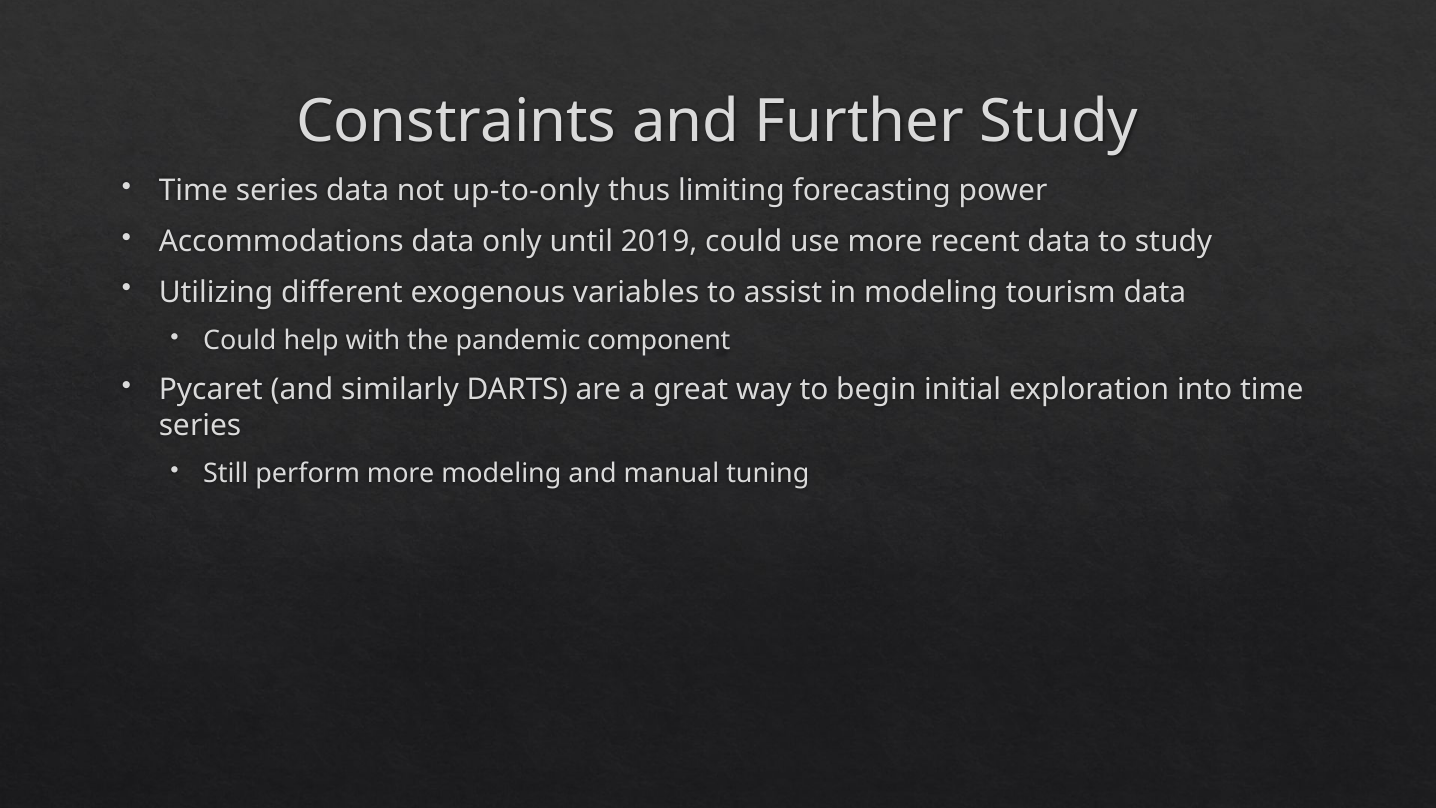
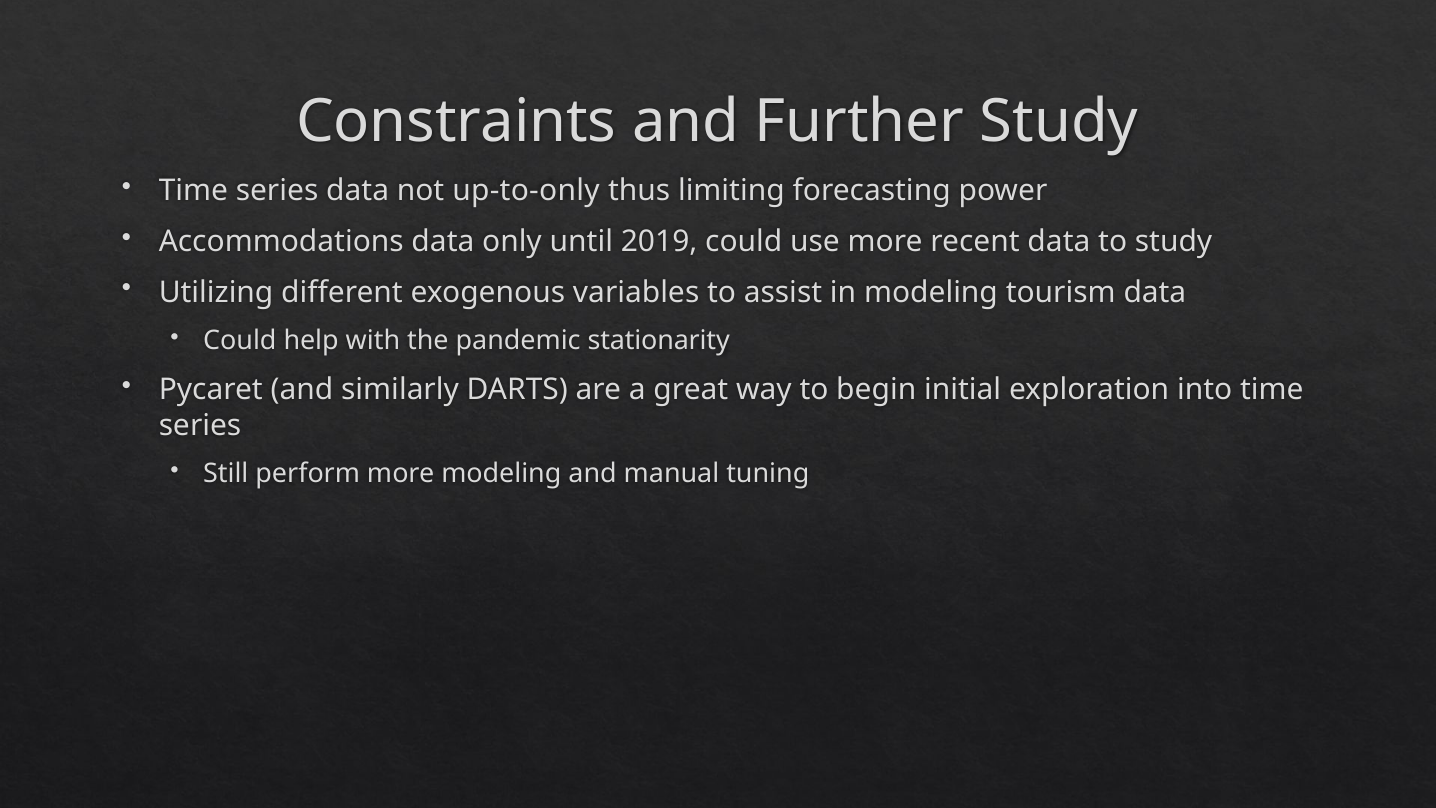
component: component -> stationarity (659, 340)
